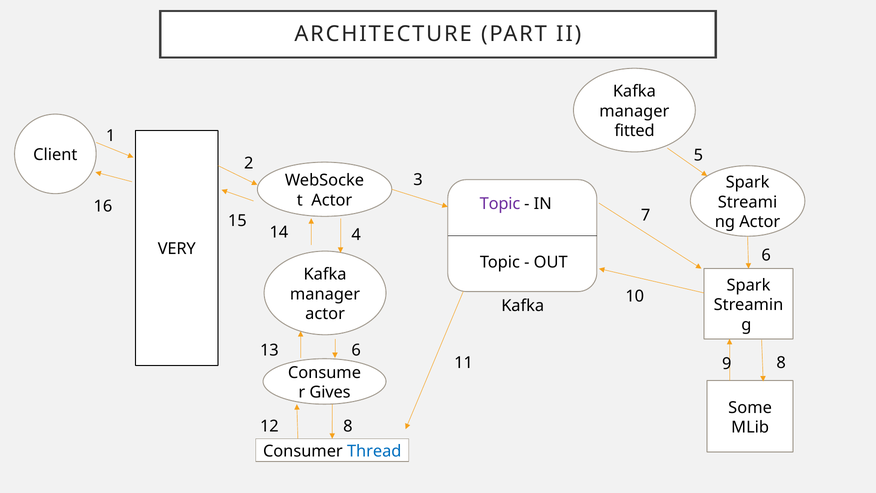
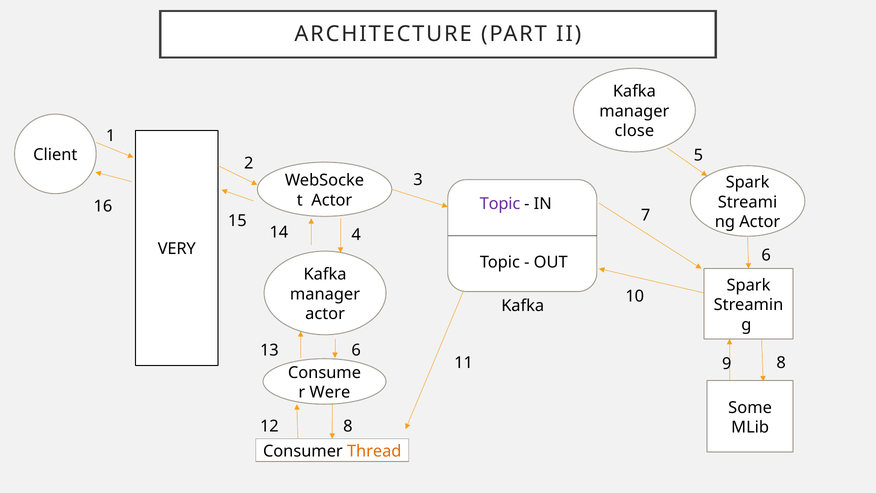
fitted: fitted -> close (634, 131)
Gives: Gives -> Were (330, 392)
Thread colour: blue -> orange (374, 451)
